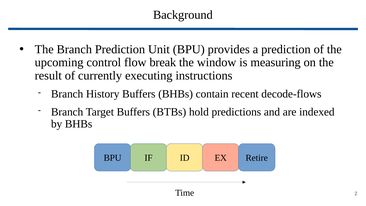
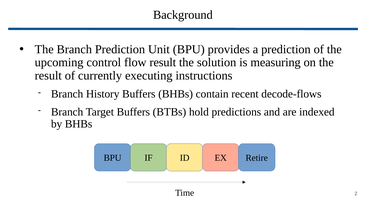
flow break: break -> result (163, 62)
window: window -> solution (217, 62)
